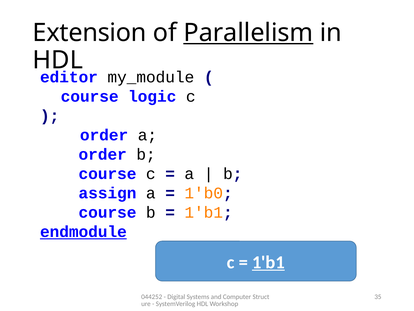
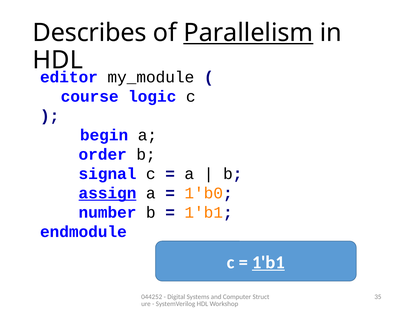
Extension: Extension -> Describes (90, 33)
order: order -> begin (104, 135)
course: course -> signal (108, 174)
assign underline: none -> present (108, 193)
course: course -> number (108, 212)
endmodule underline: present -> none (83, 232)
